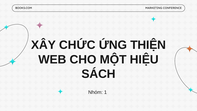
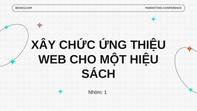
THIỆN: THIỆN -> THIỆU (148, 45)
